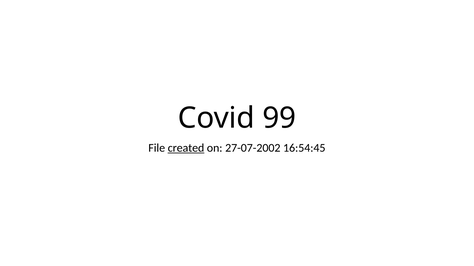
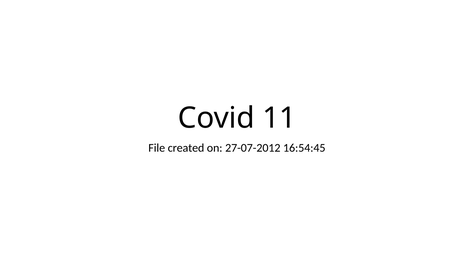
99: 99 -> 11 (279, 118)
created underline: present -> none (186, 148)
27-07-2002: 27-07-2002 -> 27-07-2012 (253, 148)
